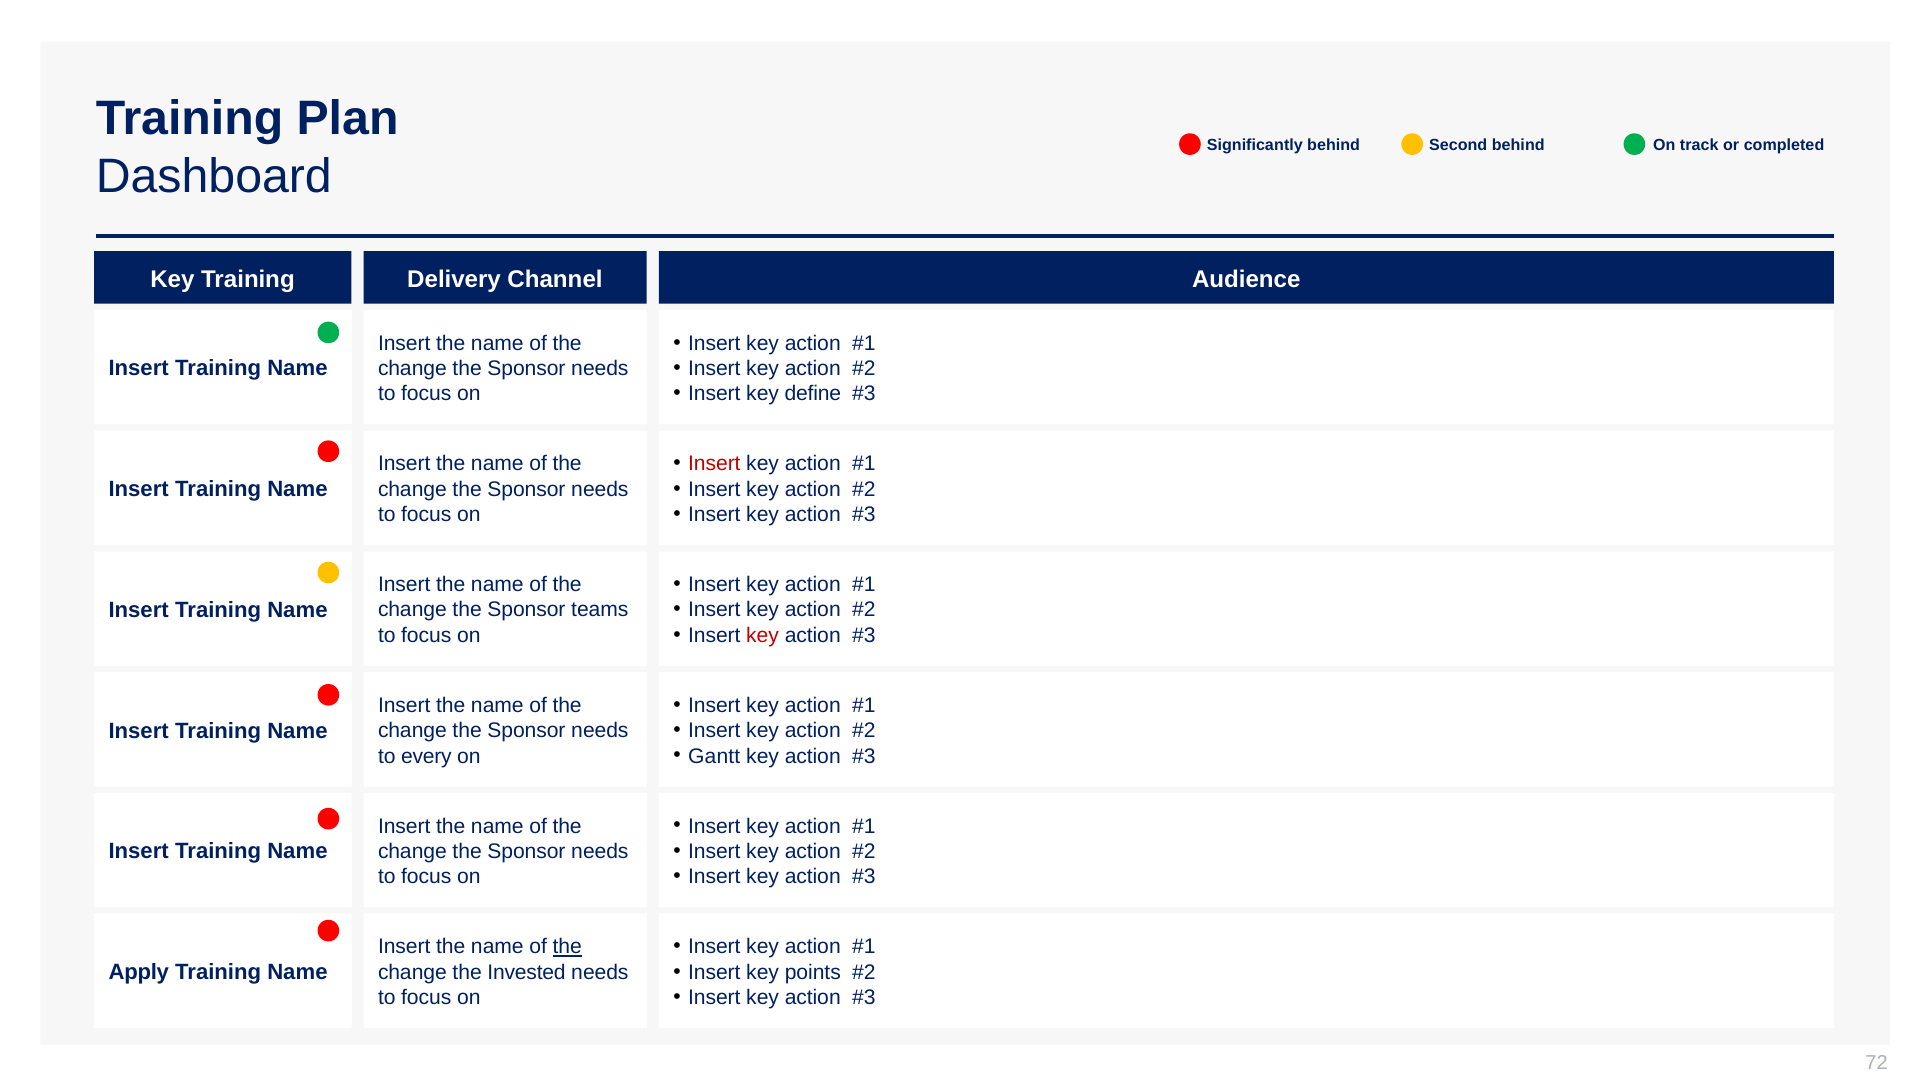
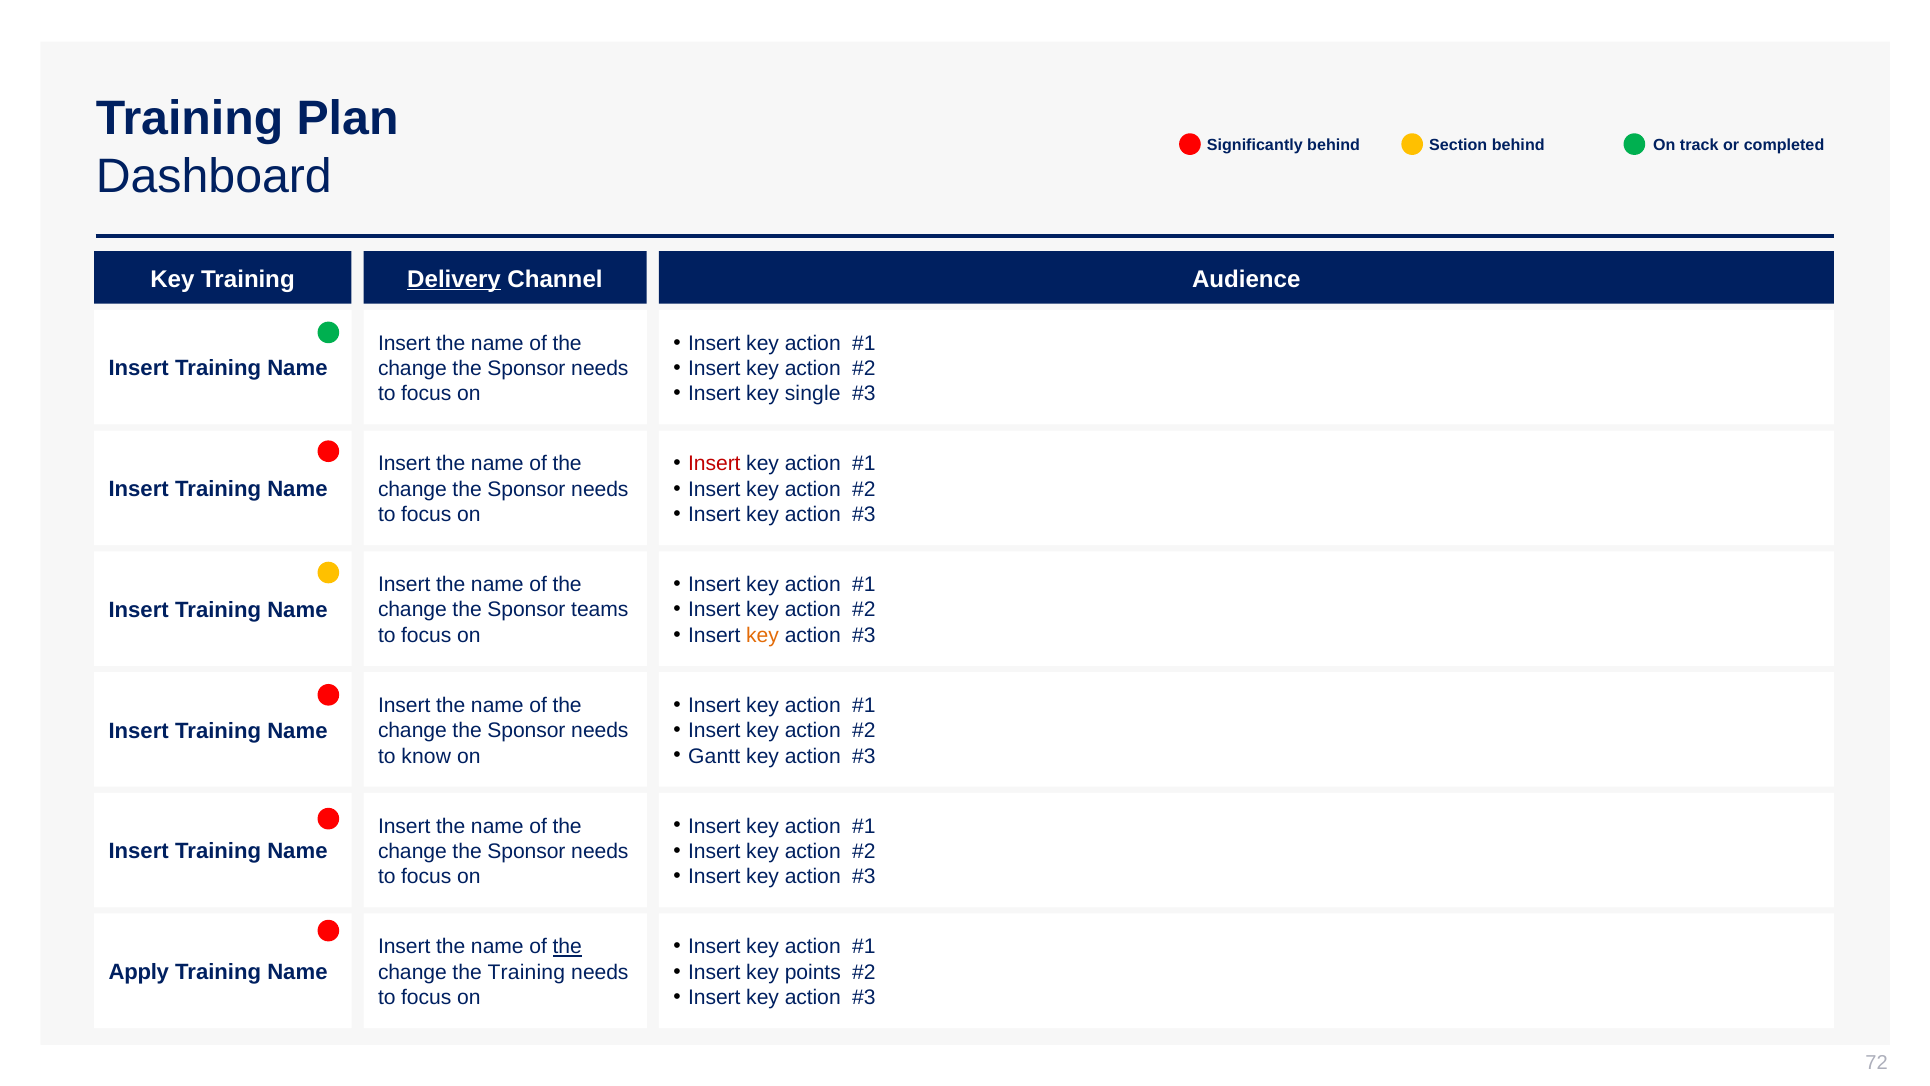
Second: Second -> Section (1458, 145)
Delivery underline: none -> present (454, 279)
define: define -> single (813, 394)
key colour: red -> orange (763, 635)
every: every -> know (426, 756)
the Invested: Invested -> Training (526, 972)
